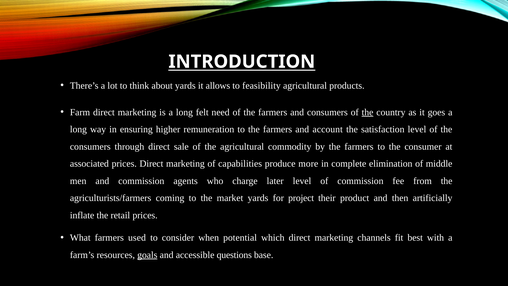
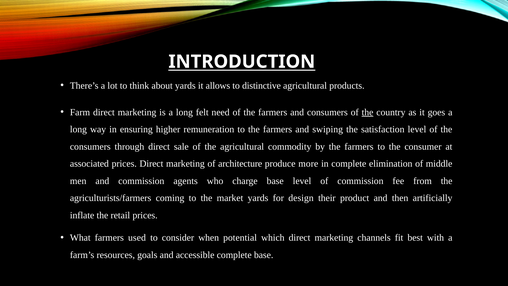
feasibility: feasibility -> distinctive (262, 86)
account: account -> swiping (328, 129)
capabilities: capabilities -> architecture (240, 164)
charge later: later -> base (275, 181)
project: project -> design (301, 198)
goals underline: present -> none (147, 255)
accessible questions: questions -> complete (234, 255)
